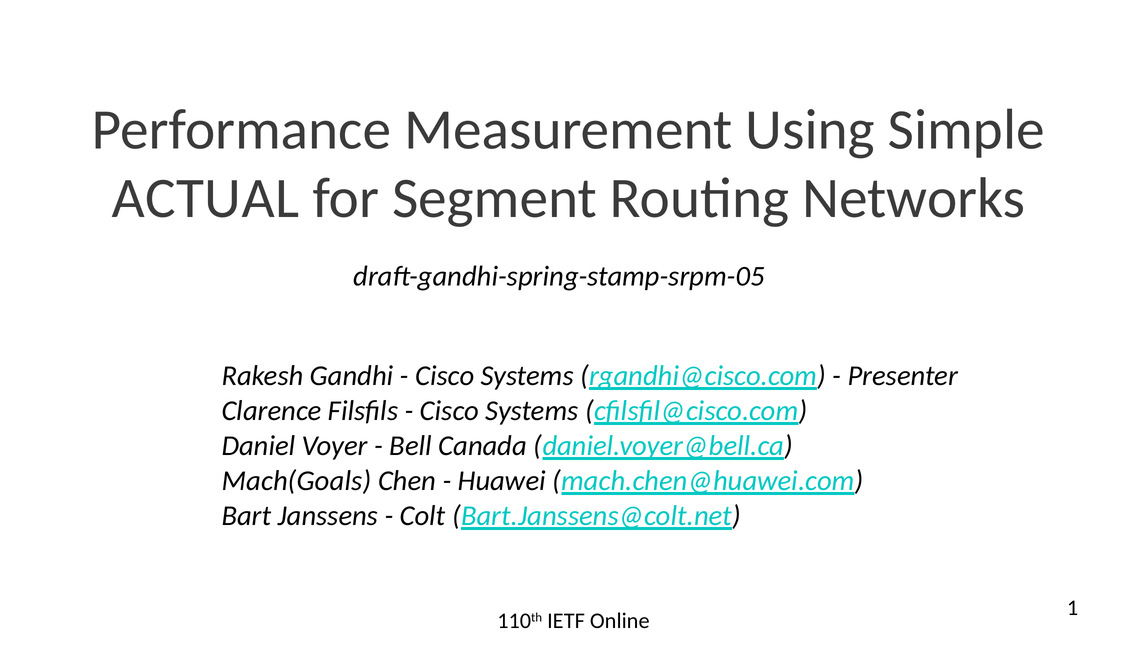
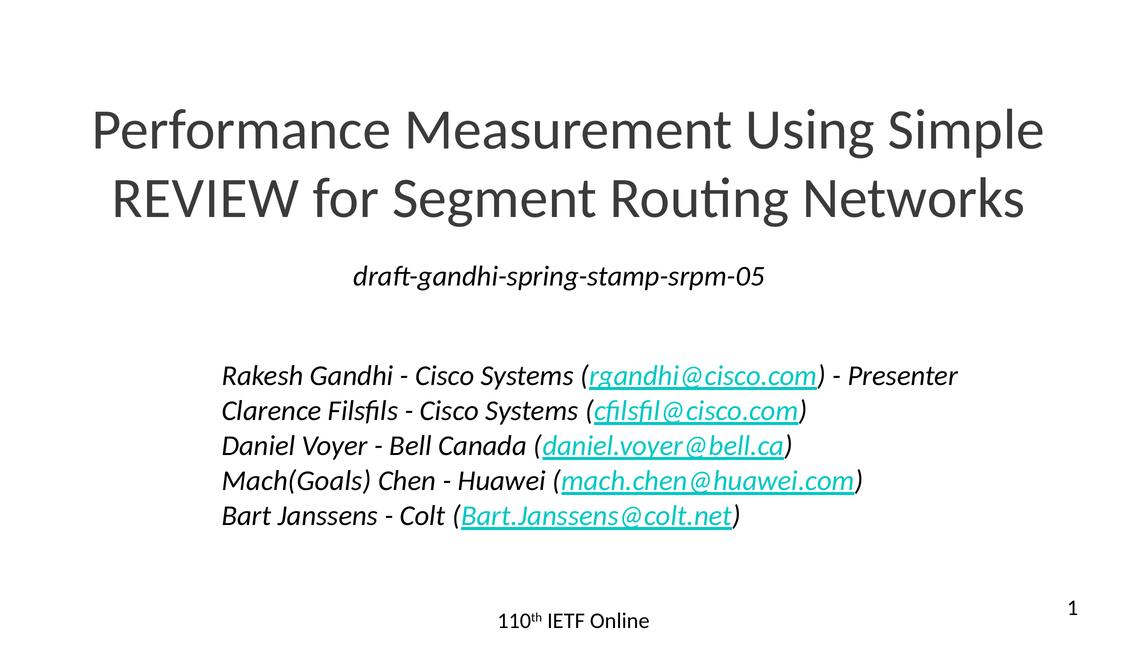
ACTUAL: ACTUAL -> REVIEW (205, 199)
